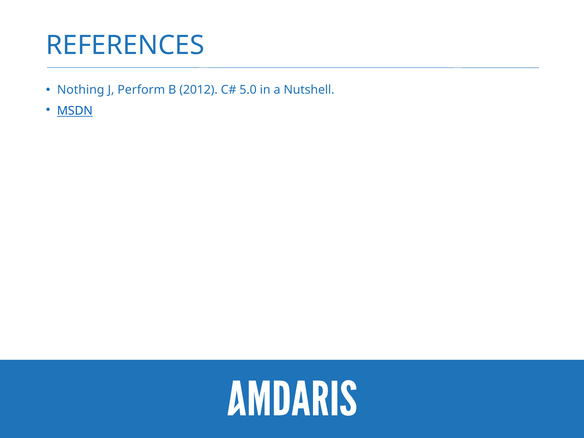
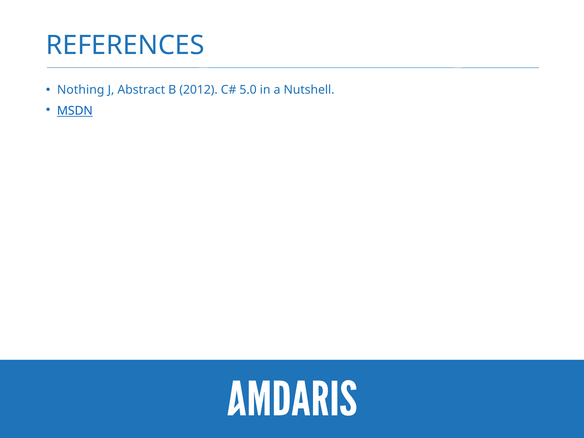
Perform: Perform -> Abstract (141, 90)
